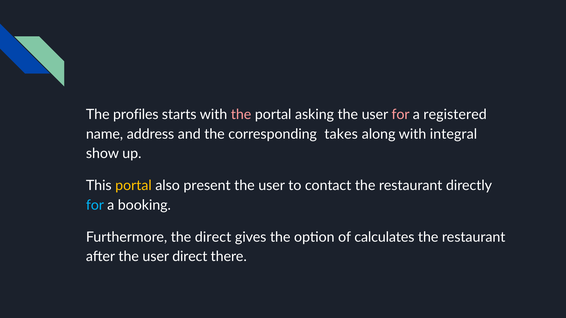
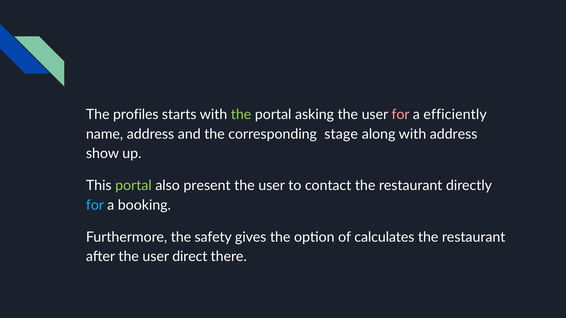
the colour: pink -> light green (241, 115)
registered: registered -> efficiently (455, 115)
takes: takes -> stage (341, 134)
with integral: integral -> address (454, 134)
portal colour: yellow -> light green (133, 186)
the direct: direct -> safety (213, 237)
